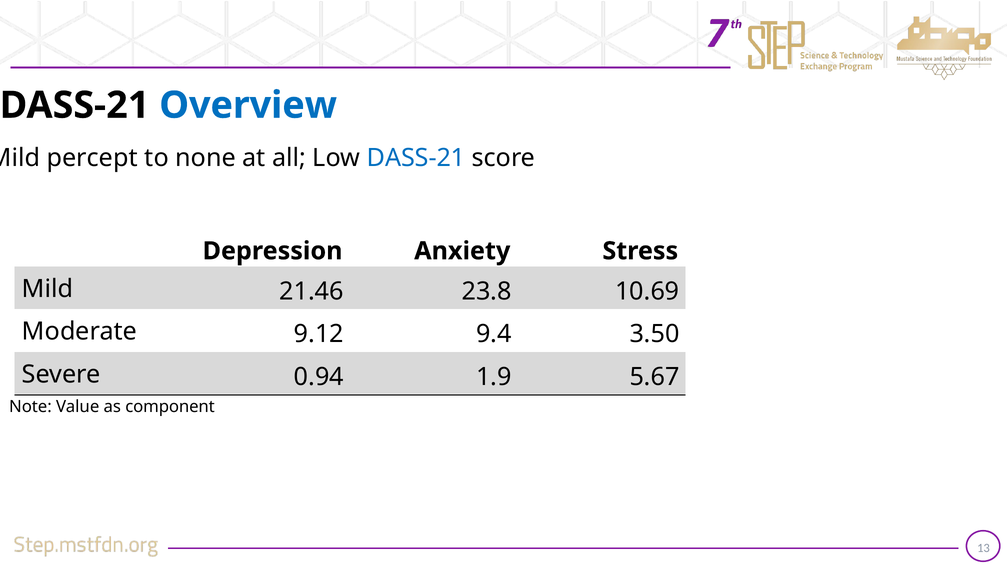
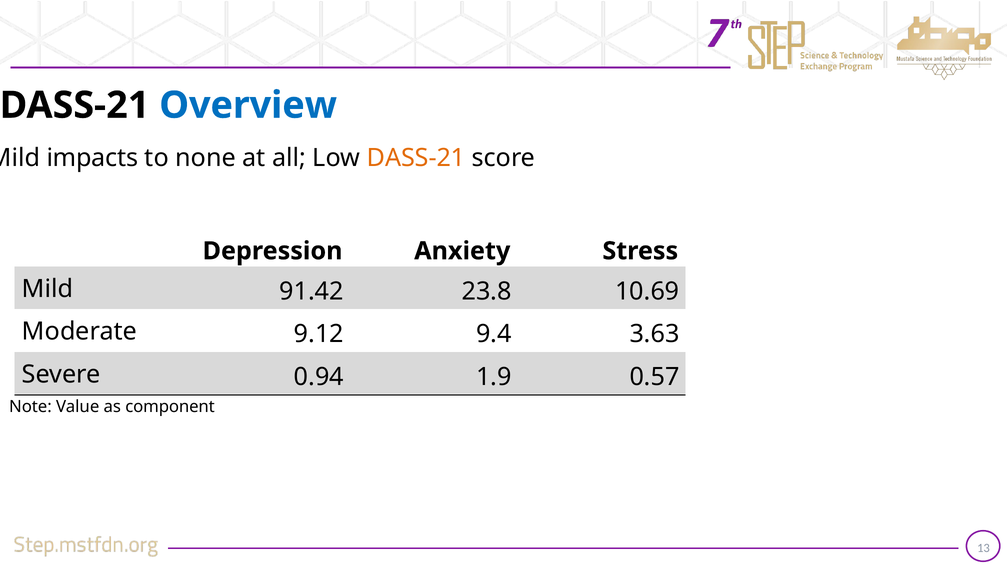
percept: percept -> impacts (92, 158)
DASS-21 colour: blue -> orange (416, 158)
21.46: 21.46 -> 91.42 (312, 291)
3.50: 3.50 -> 3.63 (655, 334)
5.67: 5.67 -> 0.57 (655, 377)
